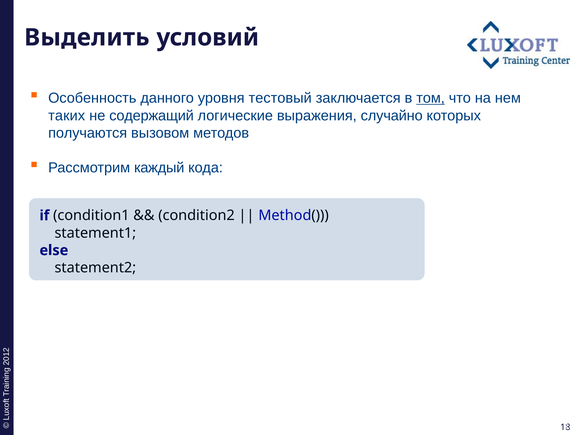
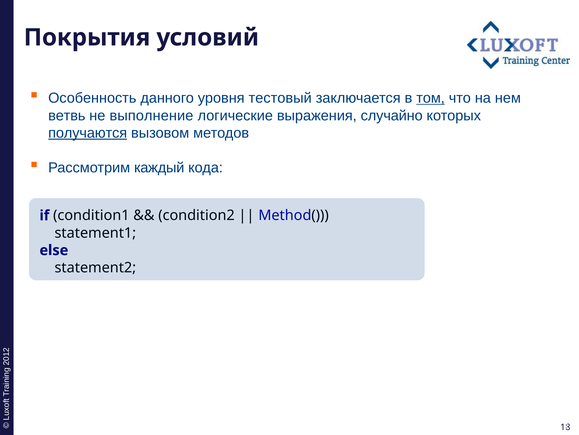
Выделить: Выделить -> Покрытия (87, 37)
таких: таких -> ветвь (67, 115)
содержащий: содержащий -> выполнение (151, 115)
получаются underline: none -> present (88, 133)
